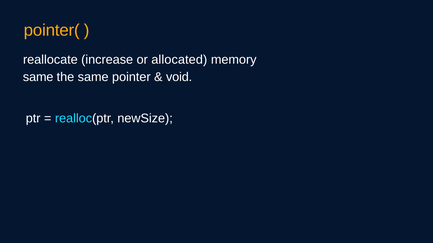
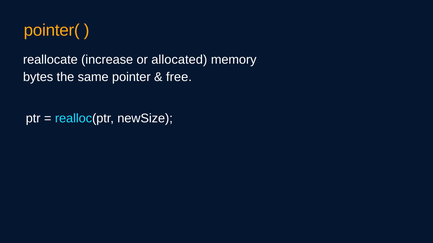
same: same -> bytes (38, 77)
void: void -> free (179, 77)
